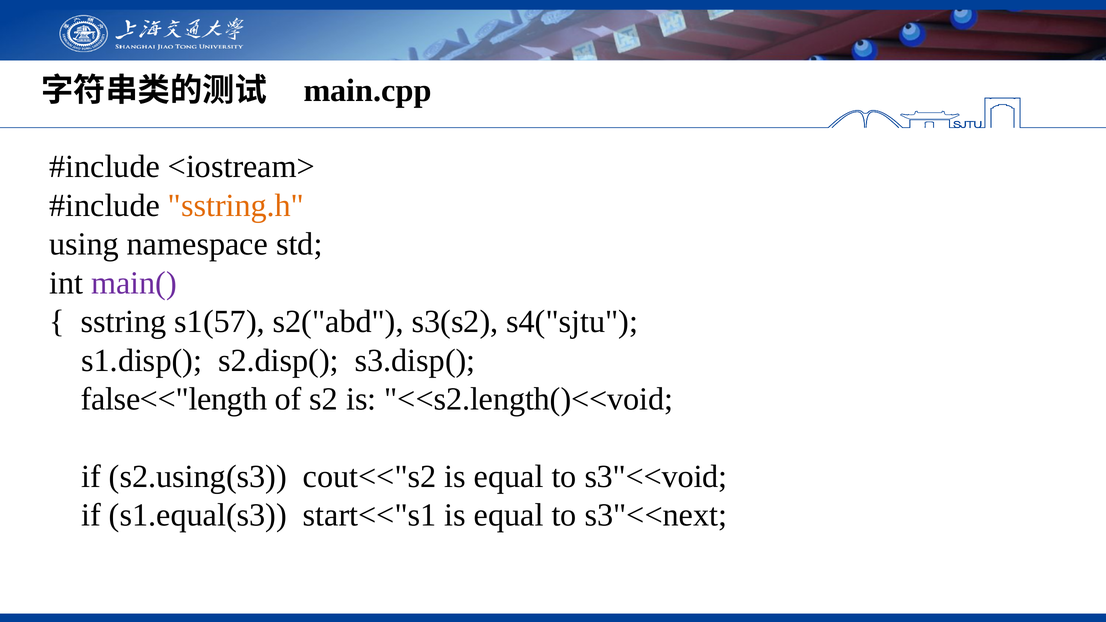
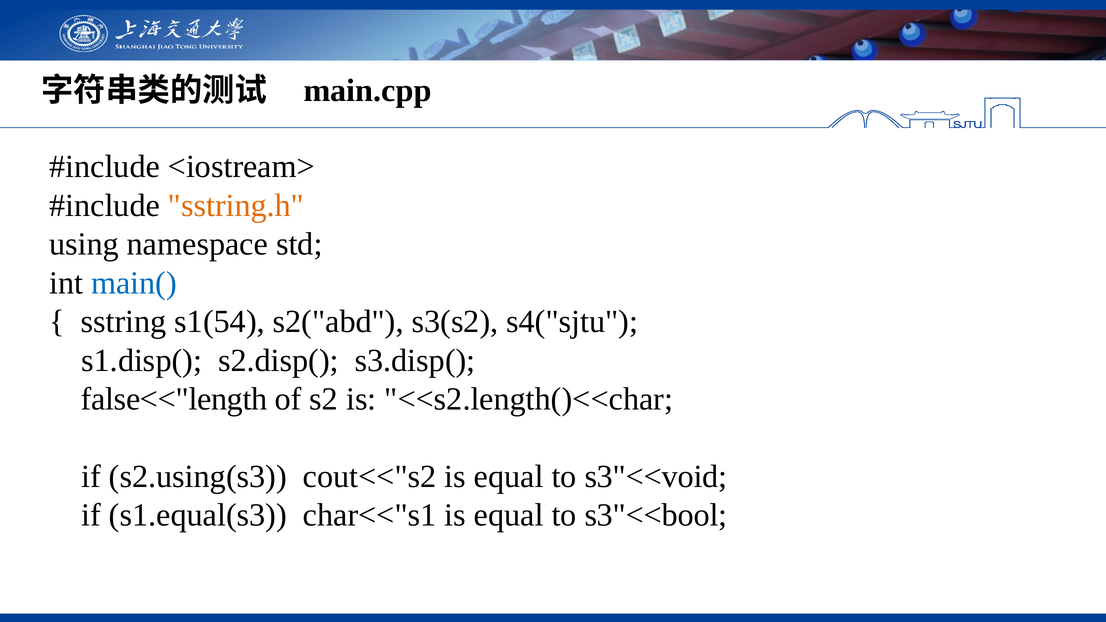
main( colour: purple -> blue (134, 283)
s1(57: s1(57 -> s1(54 (220, 322)
<<s2.length()<<void: <<s2.length()<<void -> <<s2.length()<<char (529, 399)
start<<"s1: start<<"s1 -> char<<"s1 (370, 515)
s3"<<next: s3"<<next -> s3"<<bool (656, 515)
